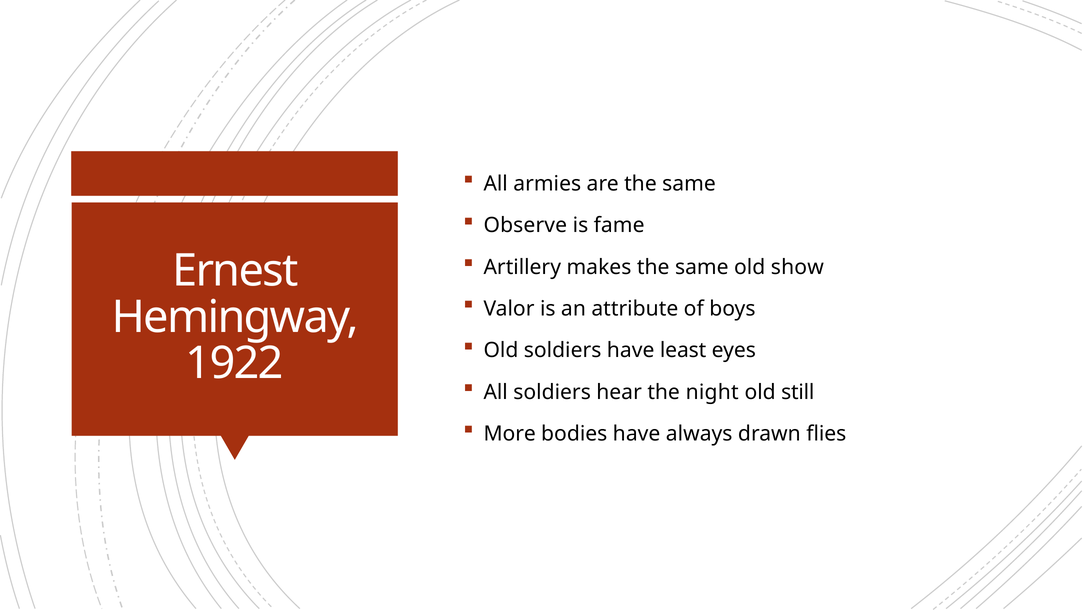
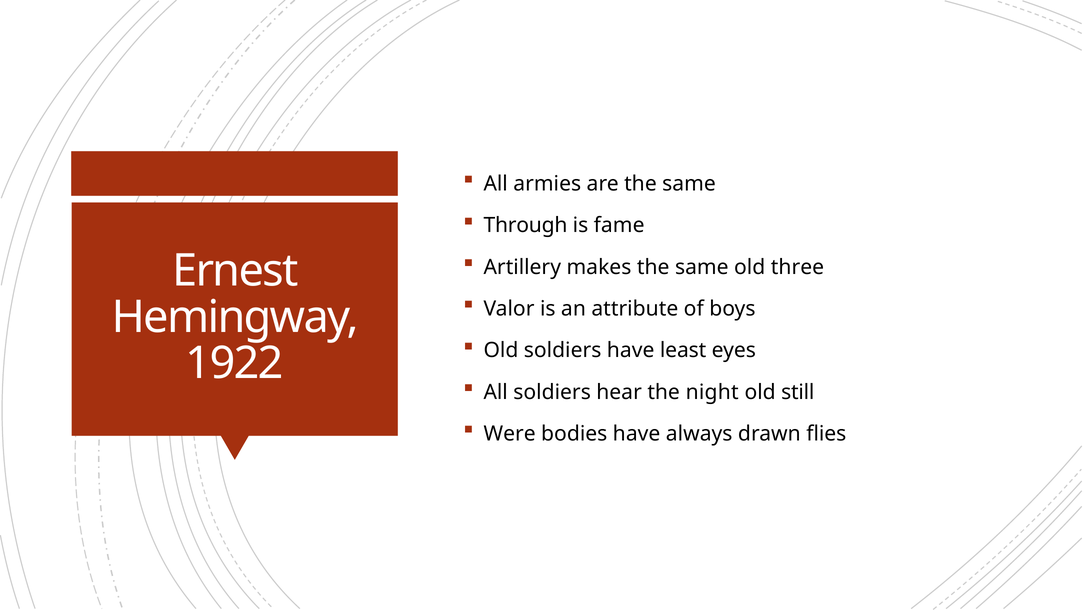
Observe: Observe -> Through (525, 225)
show: show -> three (797, 267)
More: More -> Were (510, 434)
